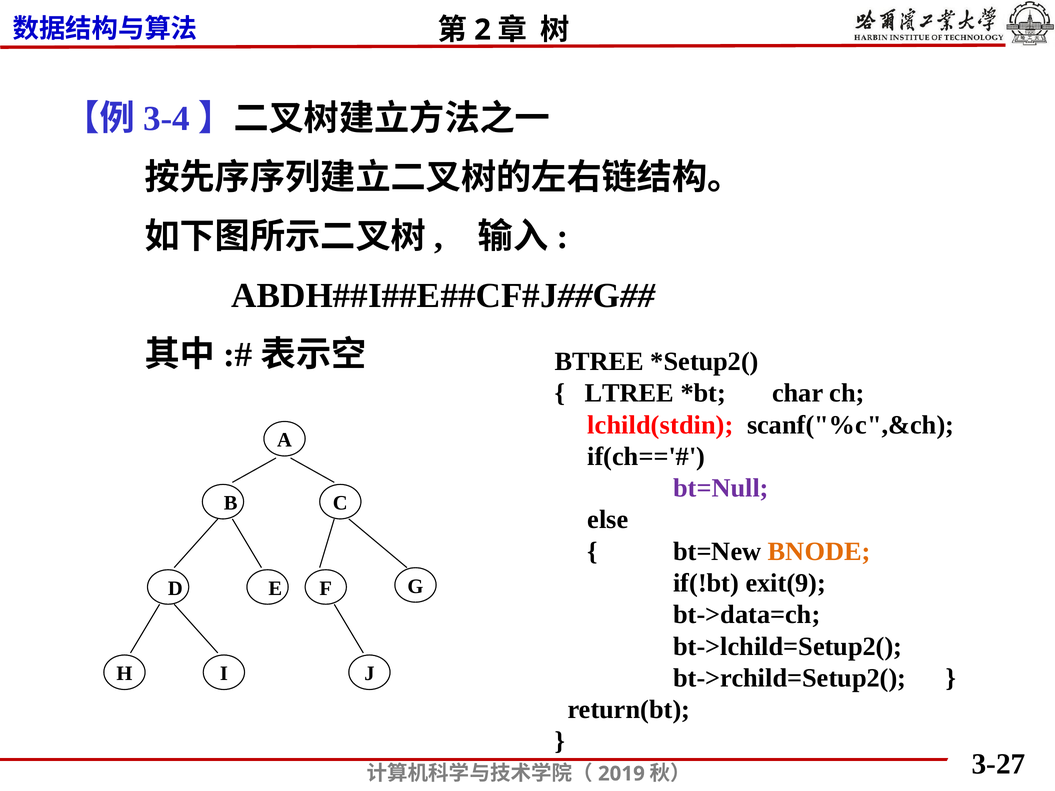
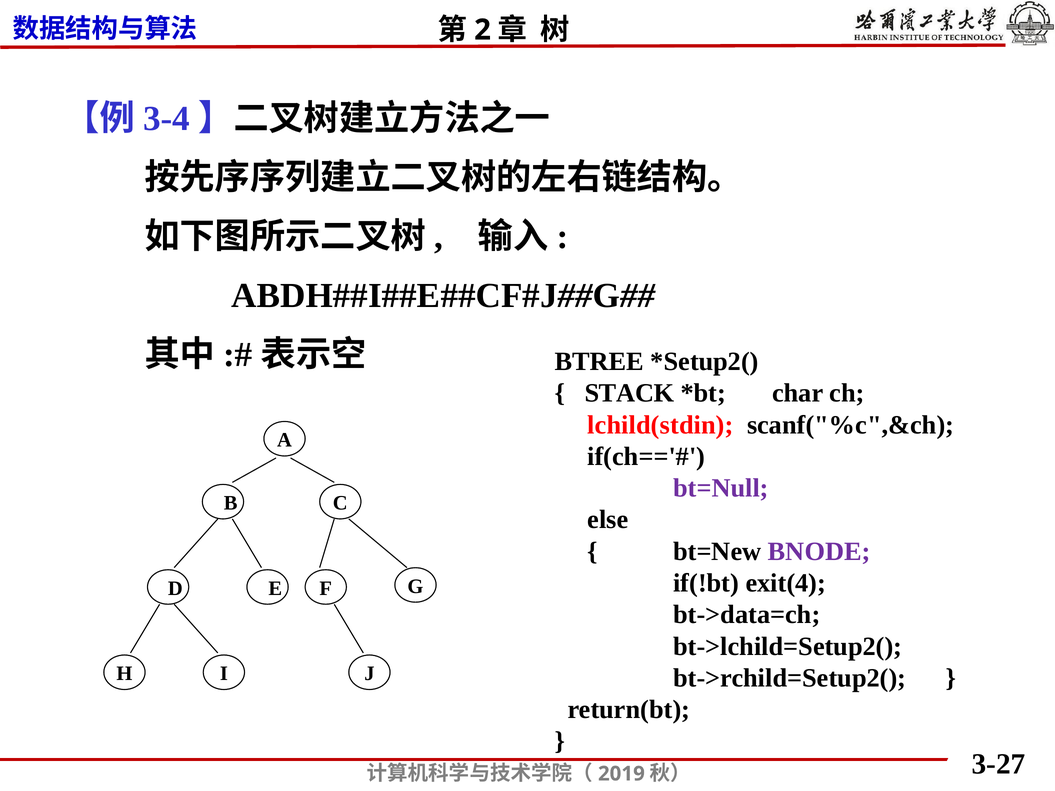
LTREE: LTREE -> STACK (629, 393)
BNODE colour: orange -> purple (819, 552)
exit(9: exit(9 -> exit(4 (786, 583)
